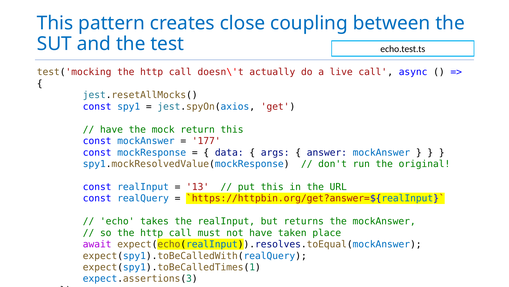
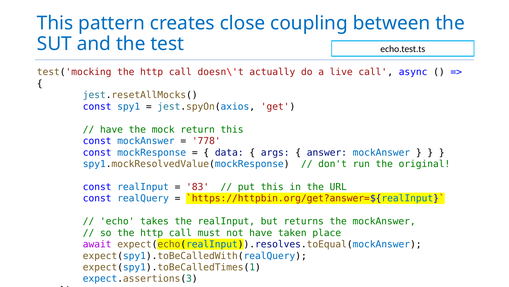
177: 177 -> 778 (206, 141)
13: 13 -> 83 (198, 187)
